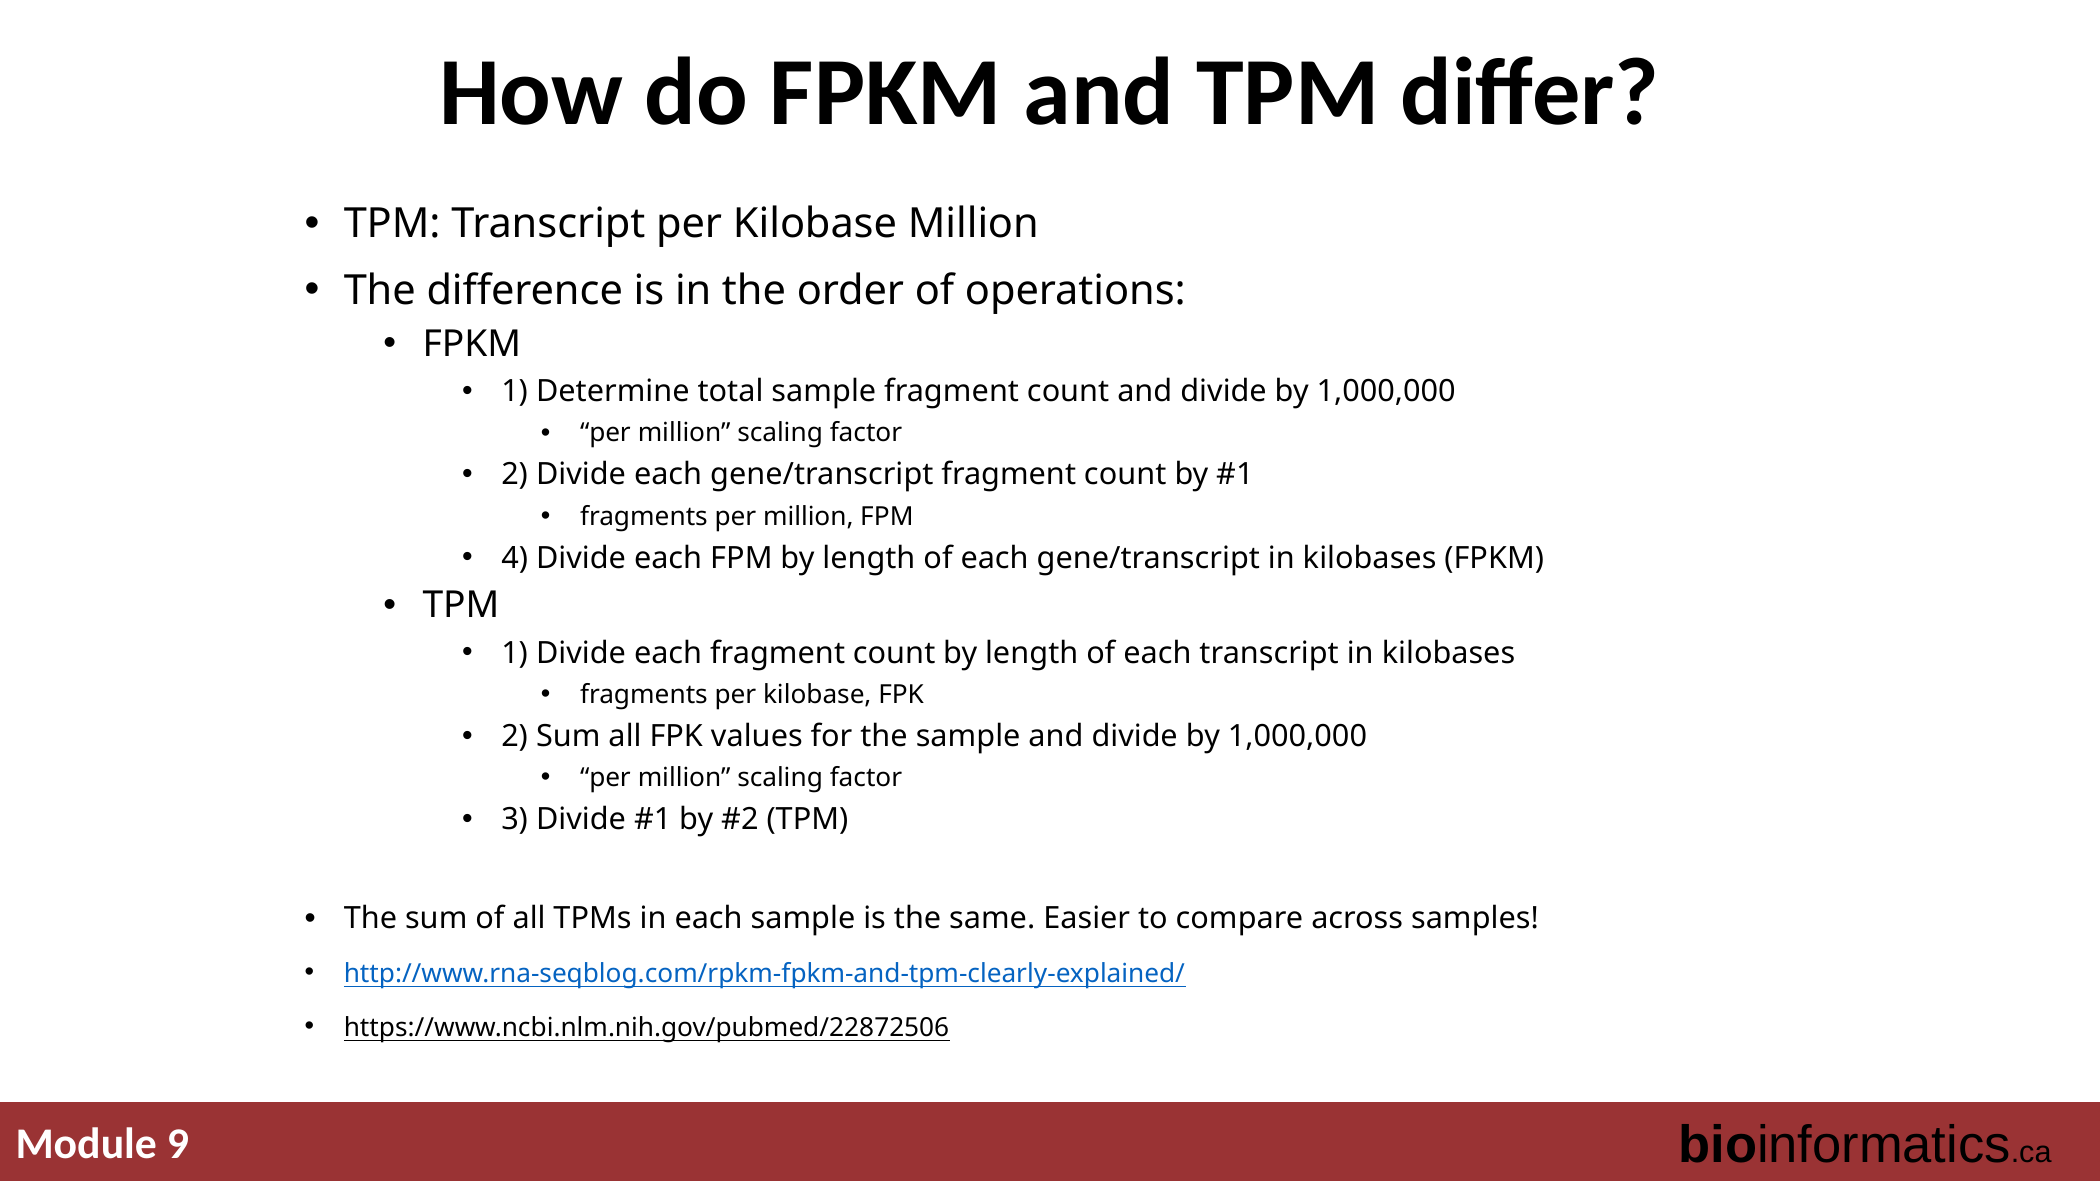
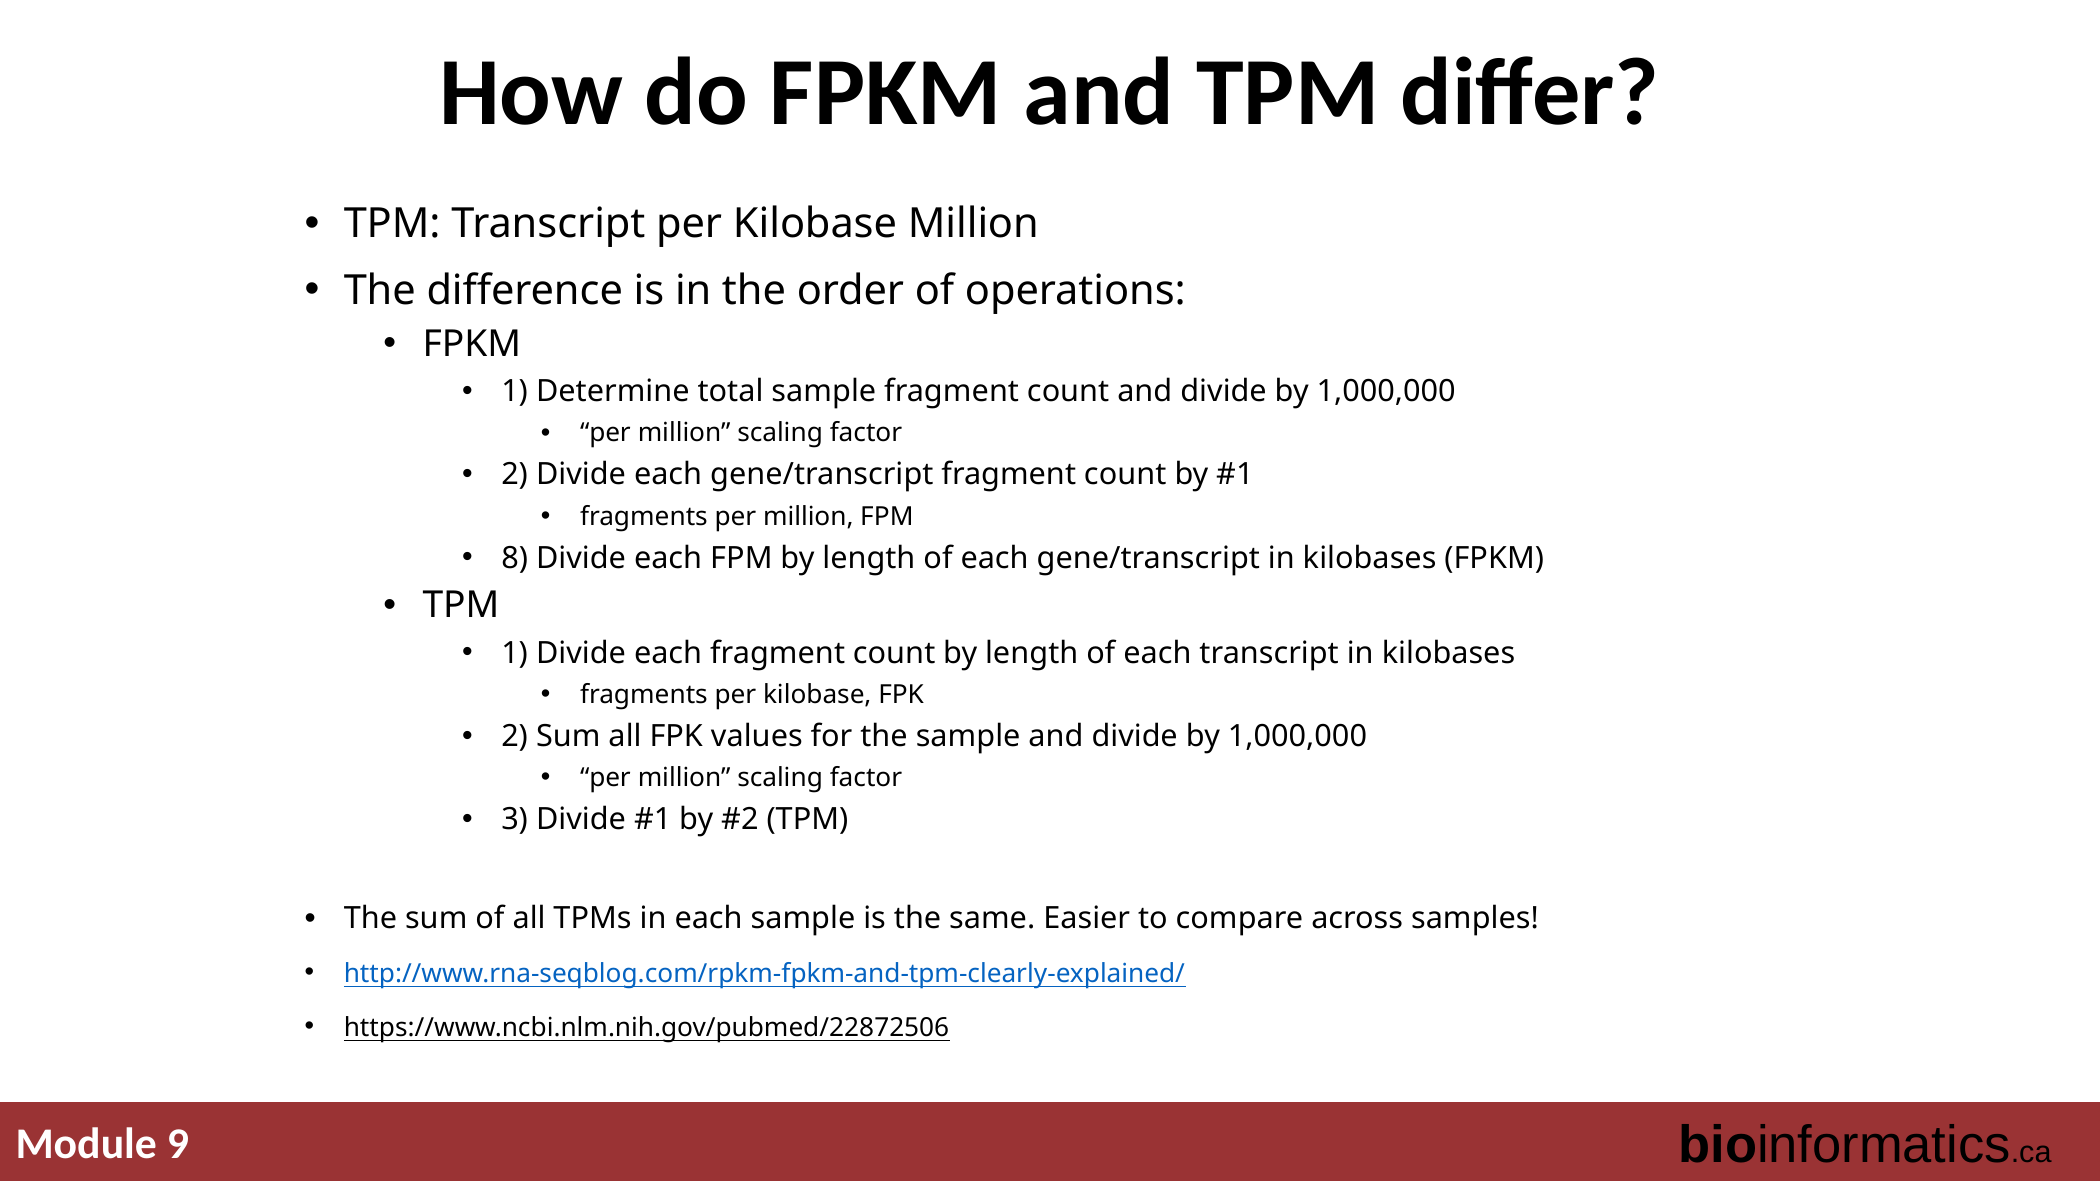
4: 4 -> 8 (515, 558)
